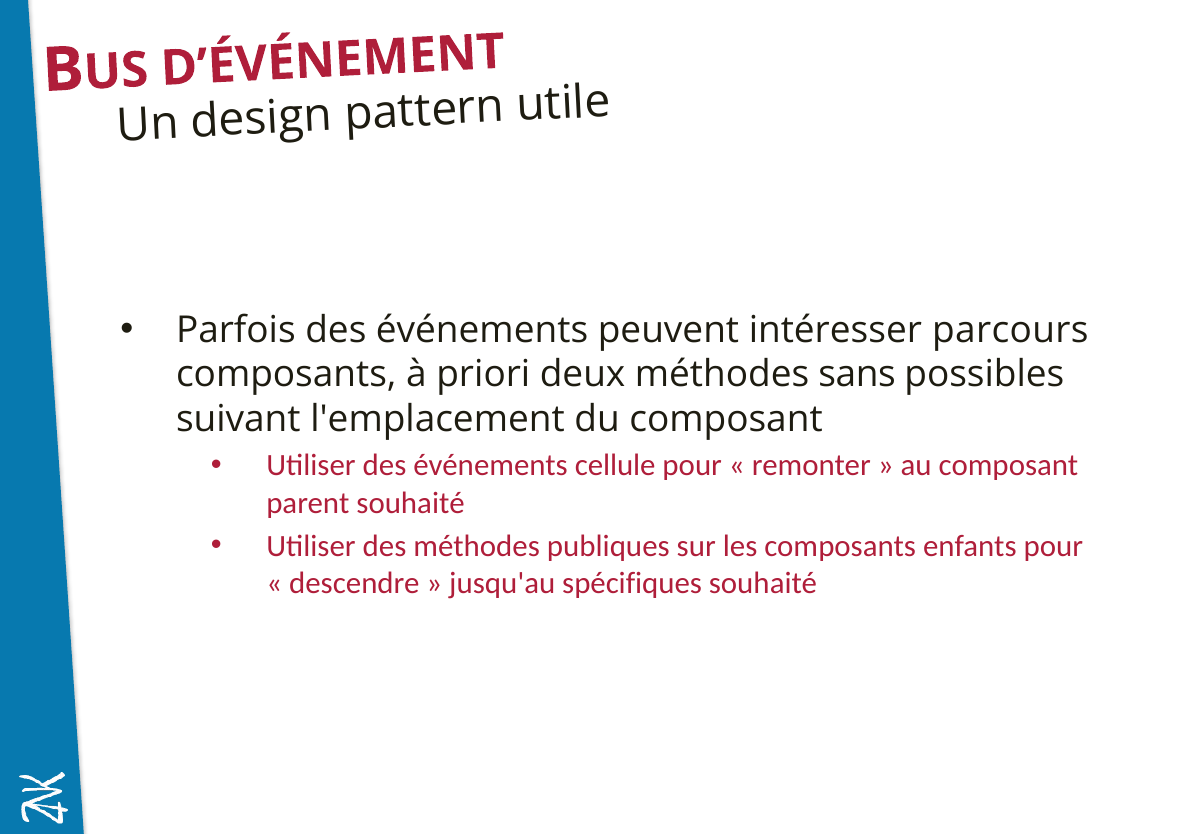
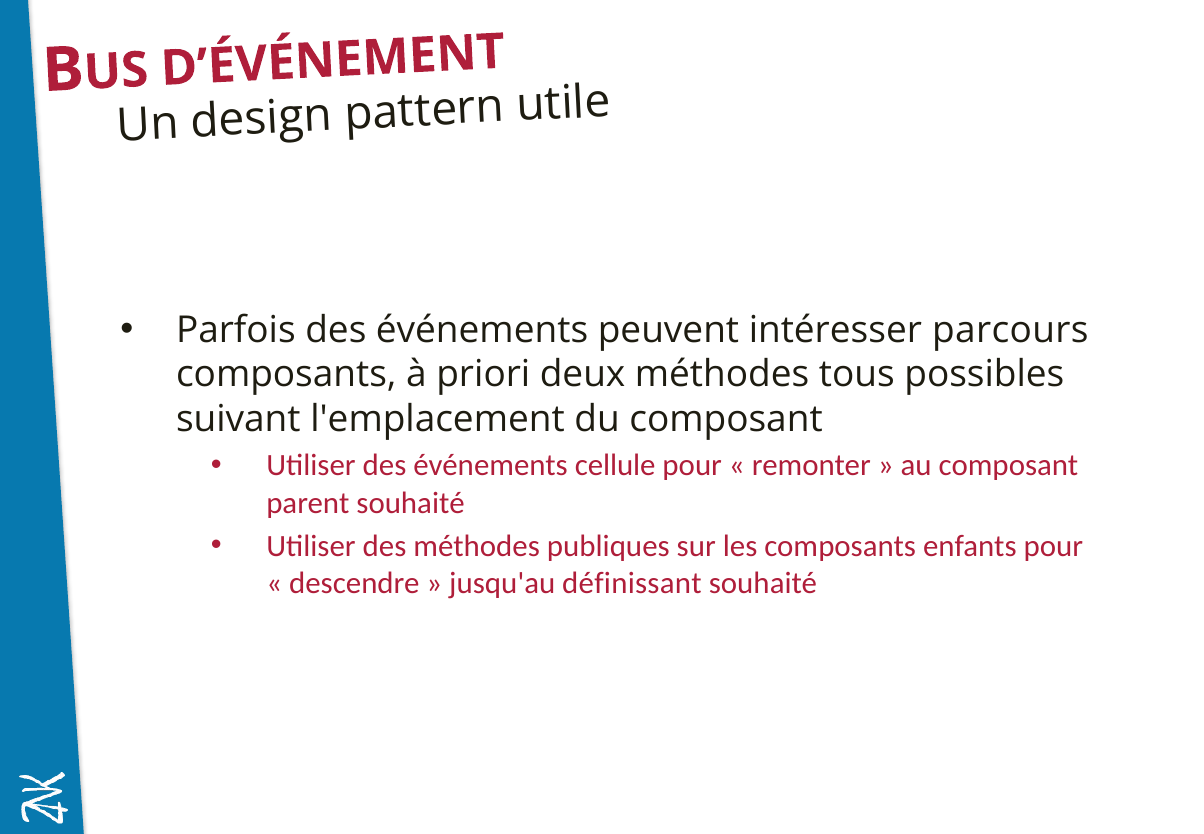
sans: sans -> tous (857, 375)
spécifiques: spécifiques -> définissant (632, 583)
